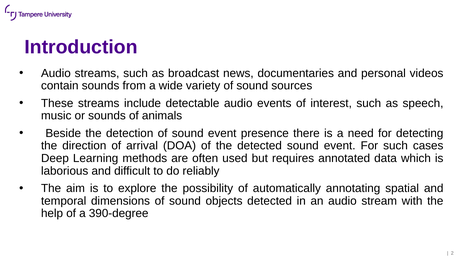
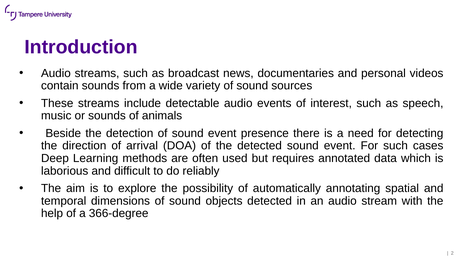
390-degree: 390-degree -> 366-degree (119, 214)
